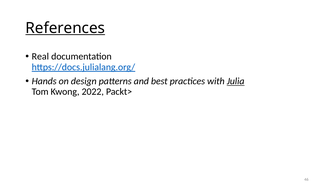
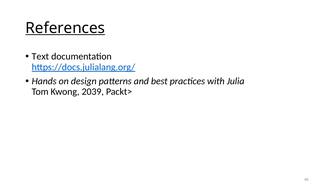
Real: Real -> Text (40, 56)
Julia underline: present -> none (236, 81)
2022: 2022 -> 2039 (93, 92)
